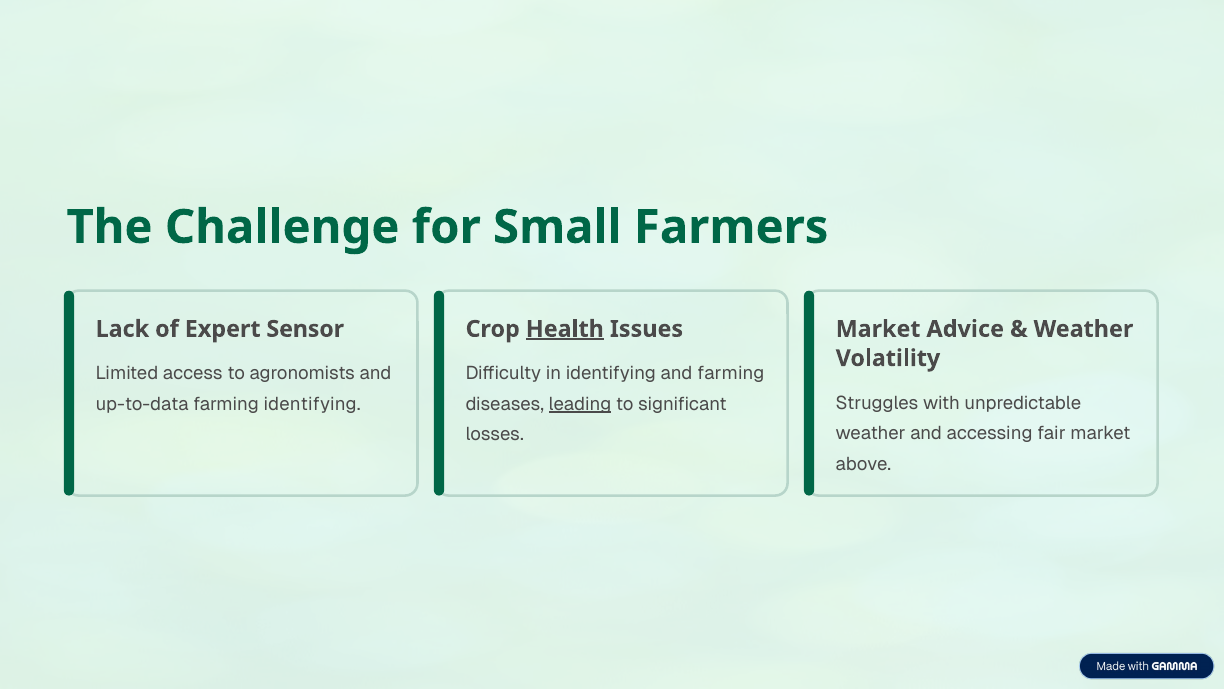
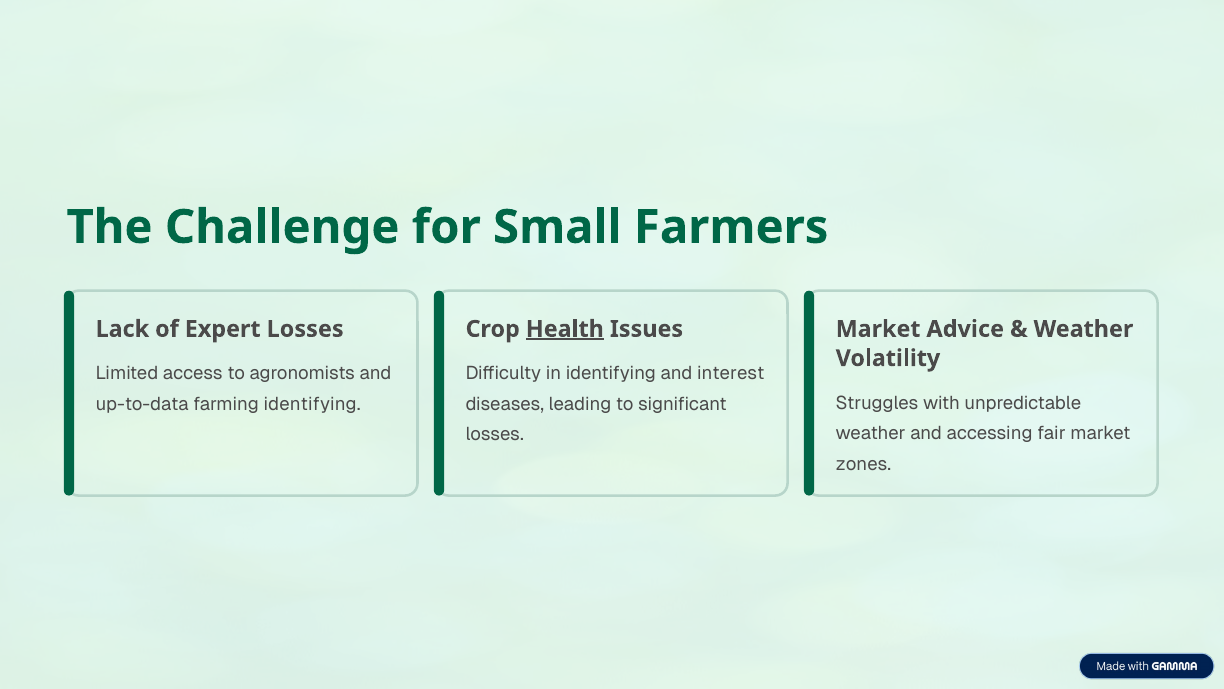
Expert Sensor: Sensor -> Losses (305, 329)
and farming: farming -> interest (731, 373)
leading underline: present -> none (580, 404)
above: above -> zones (863, 464)
